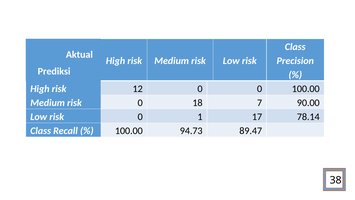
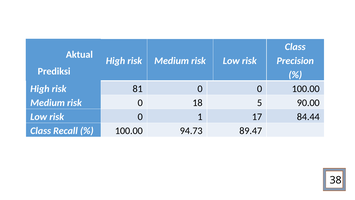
12: 12 -> 81 (138, 89)
7: 7 -> 5 (260, 103)
78.14: 78.14 -> 84.44 (308, 117)
